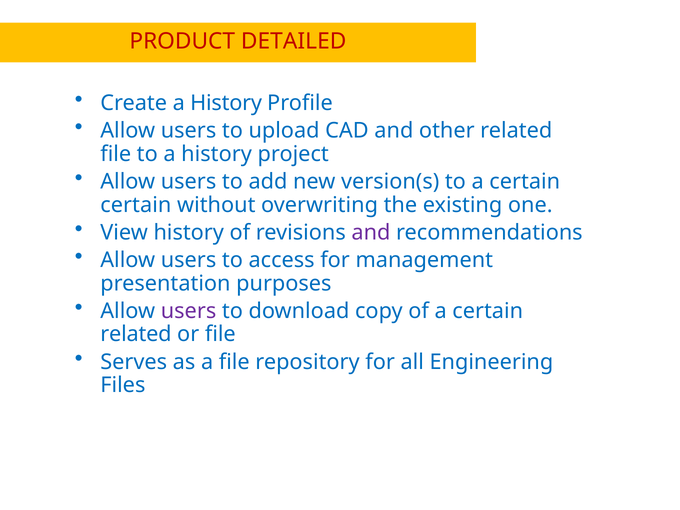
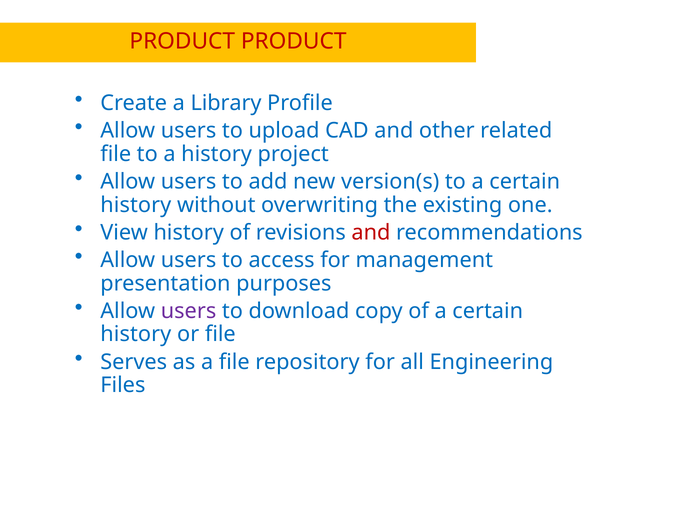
PRODUCT DETAILED: DETAILED -> PRODUCT (294, 41)
Create a History: History -> Library (226, 103)
certain: certain -> history (136, 205)
and colour: purple -> red (371, 232)
related: related -> history (136, 334)
